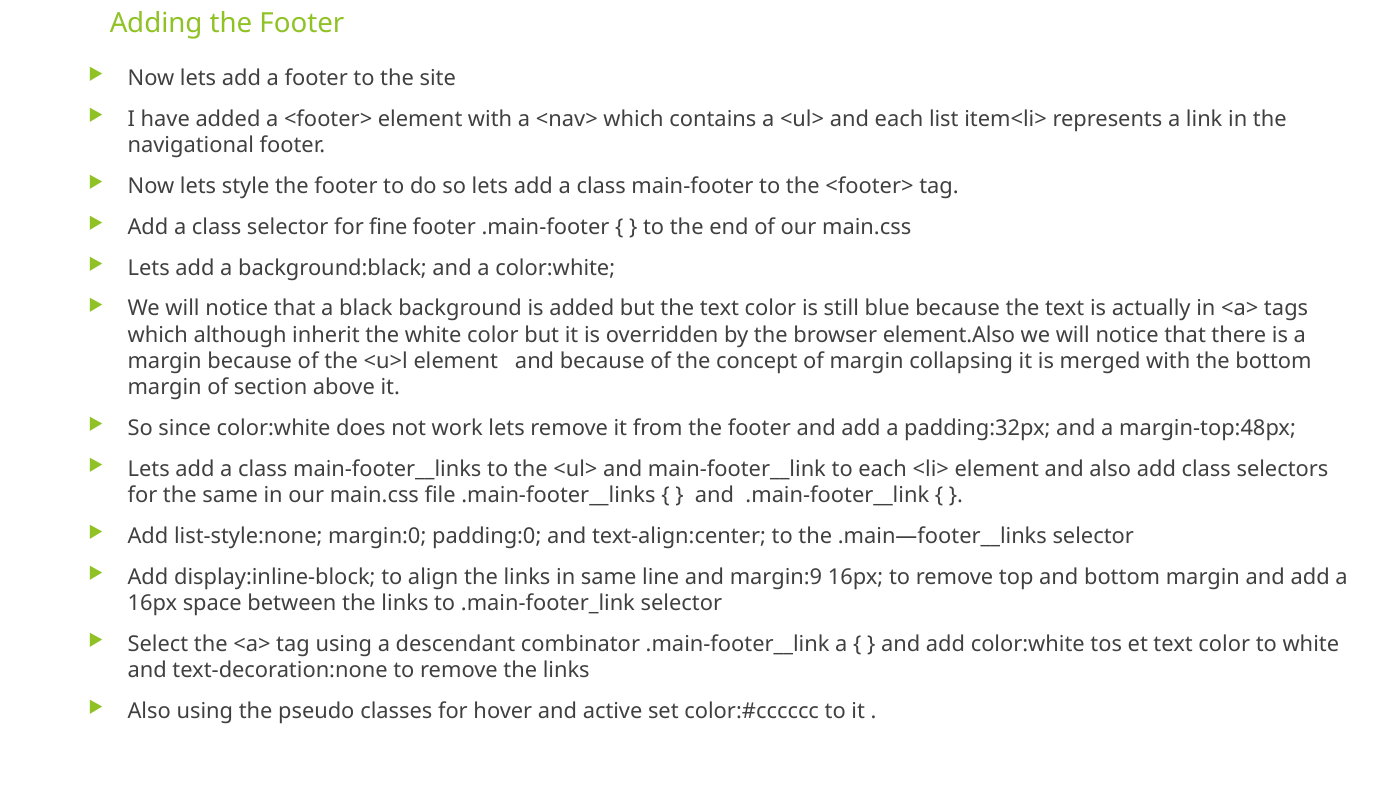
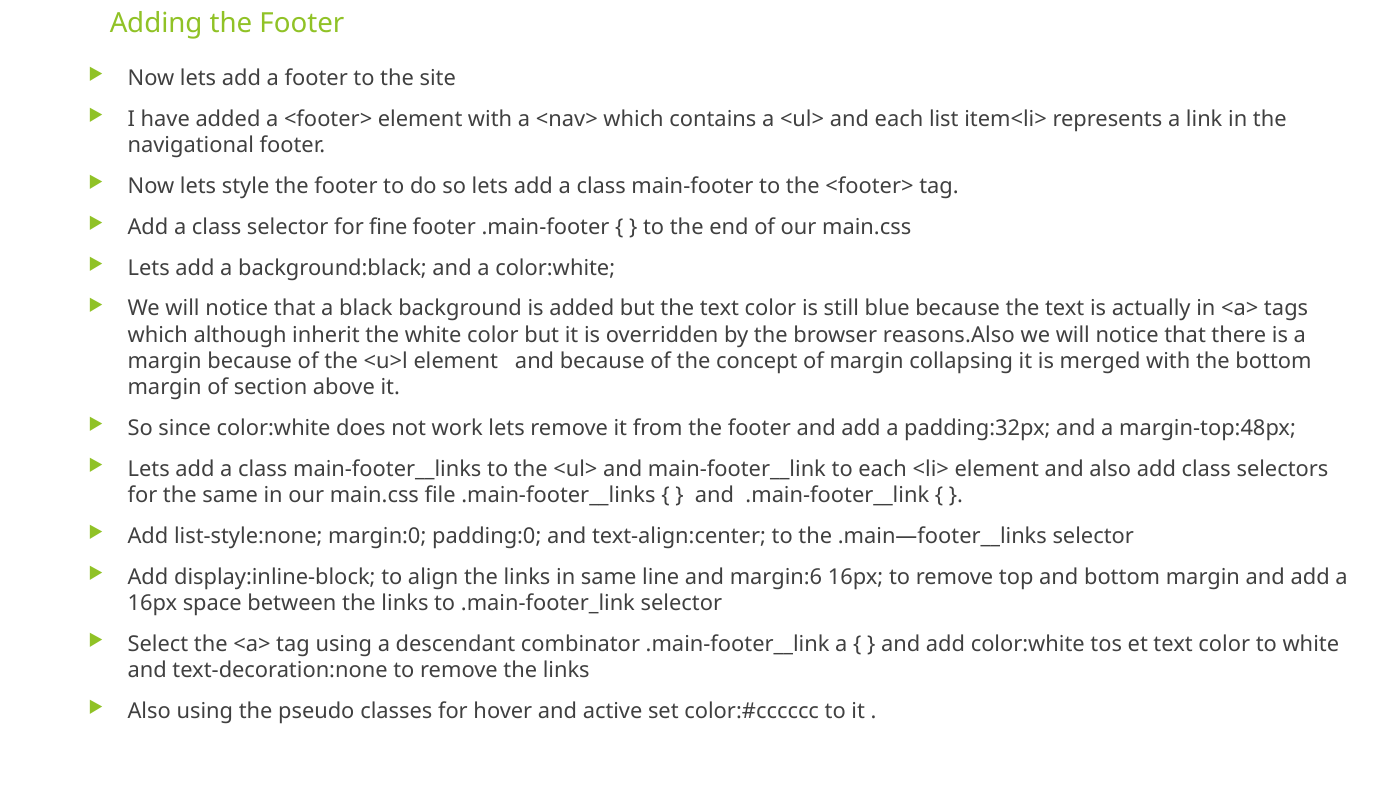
element.Also: element.Also -> reasons.Also (949, 335)
margin:9: margin:9 -> margin:6 (776, 577)
